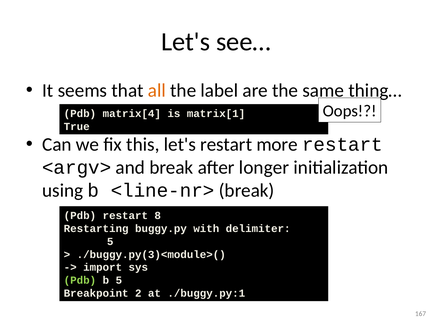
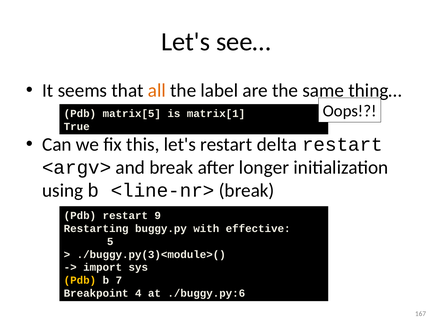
matrix[4: matrix[4 -> matrix[5 (132, 114)
more: more -> delta (277, 144)
8: 8 -> 9 (158, 216)
delimiter: delimiter -> effective (258, 229)
Pdb colour: light green -> yellow (80, 280)
b 5: 5 -> 7 (119, 280)
2: 2 -> 4 (138, 293)
./buggy.py:1: ./buggy.py:1 -> ./buggy.py:6 (206, 293)
